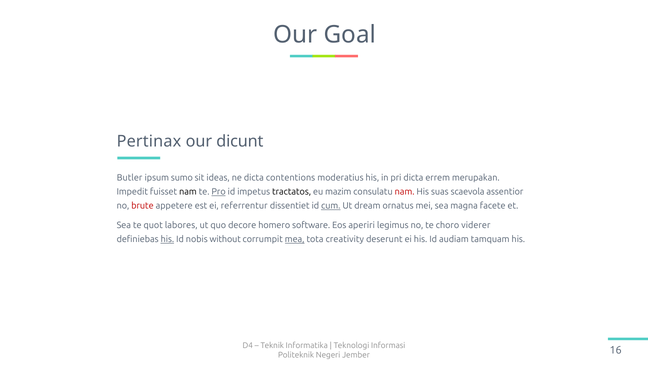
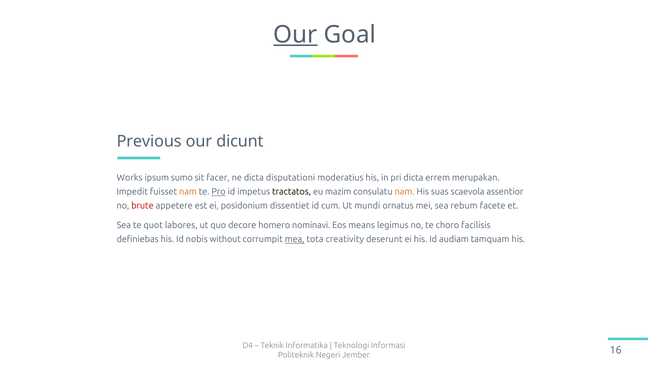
Our underline: none -> present (295, 35)
Pertinax: Pertinax -> Previous (149, 141)
Butler: Butler -> Works (130, 177)
ideas: ideas -> facer (218, 177)
contentions: contentions -> disputationi (291, 177)
nam colour: black -> orange (188, 191)
nam colour: red -> orange (405, 191)
referrentur: referrentur -> posidonium (244, 206)
cum underline: present -> none (331, 206)
dream: dream -> mundi (367, 206)
magna: magna -> rebum (464, 206)
software: software -> nominavi (311, 225)
aperiri: aperiri -> means (362, 225)
viderer: viderer -> facilisis (476, 225)
his underline: present -> none (167, 239)
